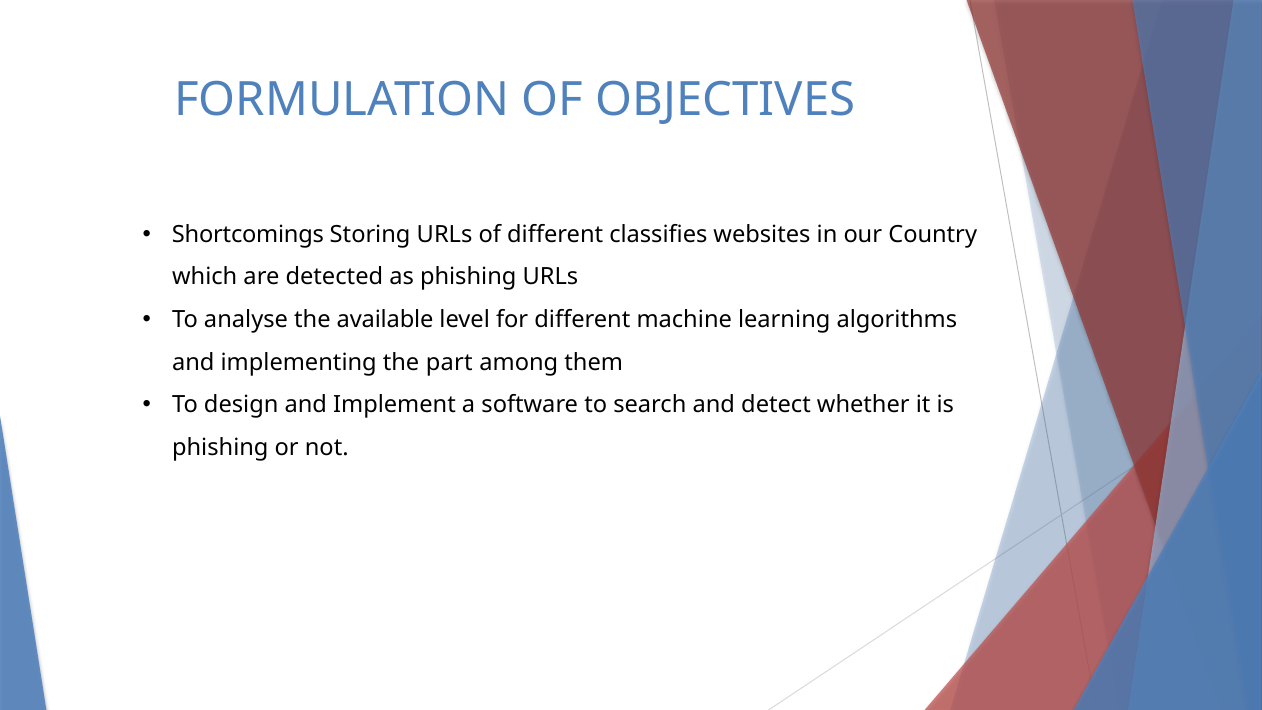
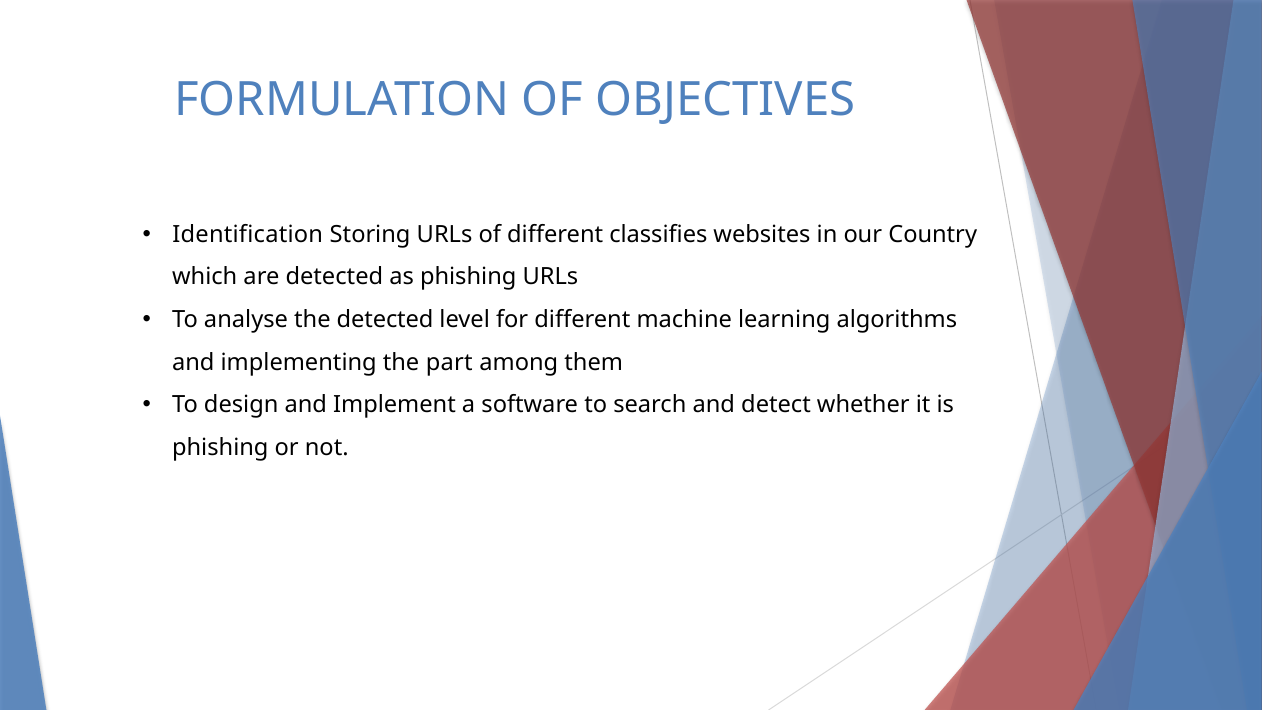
Shortcomings: Shortcomings -> Identification (248, 234)
the available: available -> detected (385, 320)
